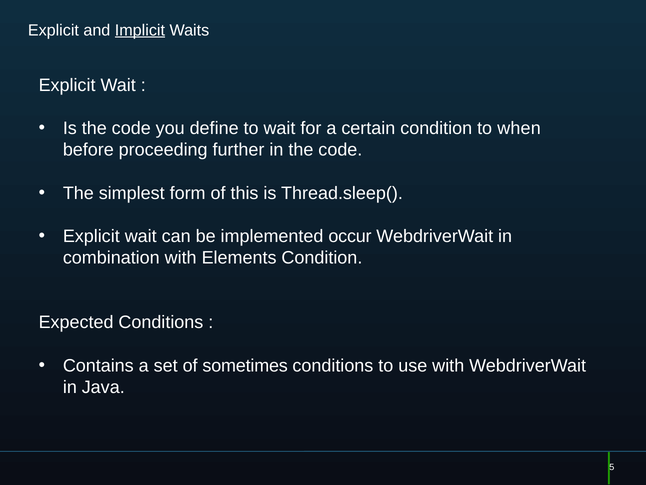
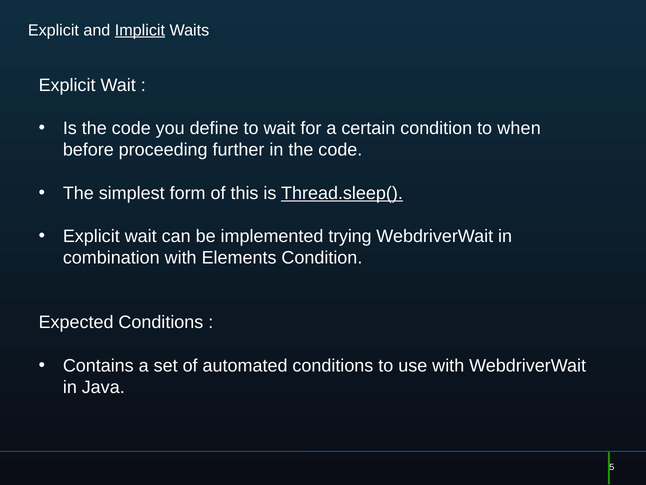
Thread.sleep( underline: none -> present (342, 193)
occur: occur -> trying (350, 236)
sometimes: sometimes -> automated (245, 365)
